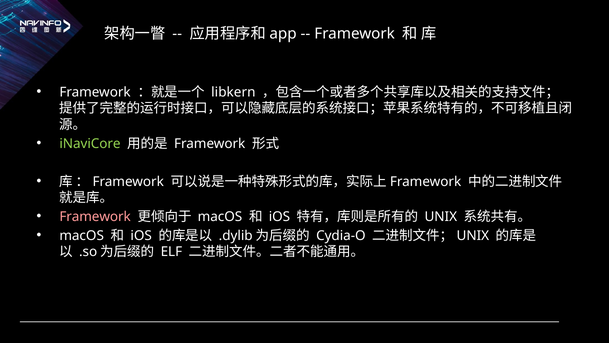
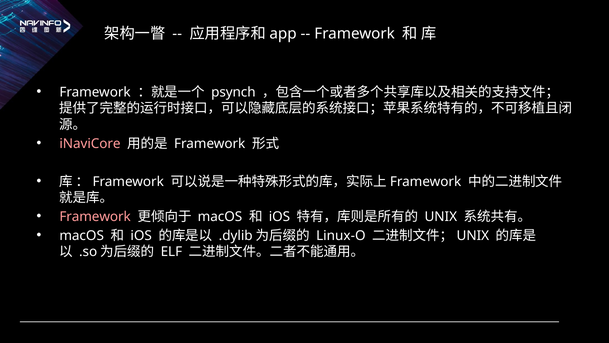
libkern: libkern -> psynch (233, 92)
iNaviCore colour: light green -> pink (90, 143)
Cydia-O: Cydia-O -> Linux-O (341, 235)
